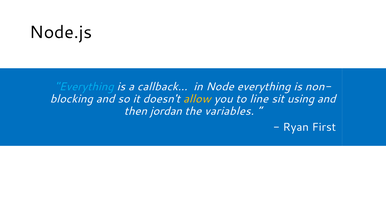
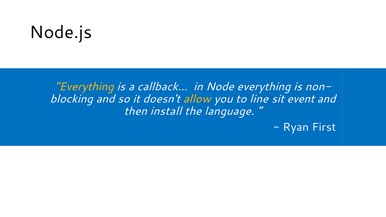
Everything colour: light blue -> yellow (84, 87)
using: using -> event (301, 99)
jordan: jordan -> install (166, 111)
variables: variables -> language (229, 111)
